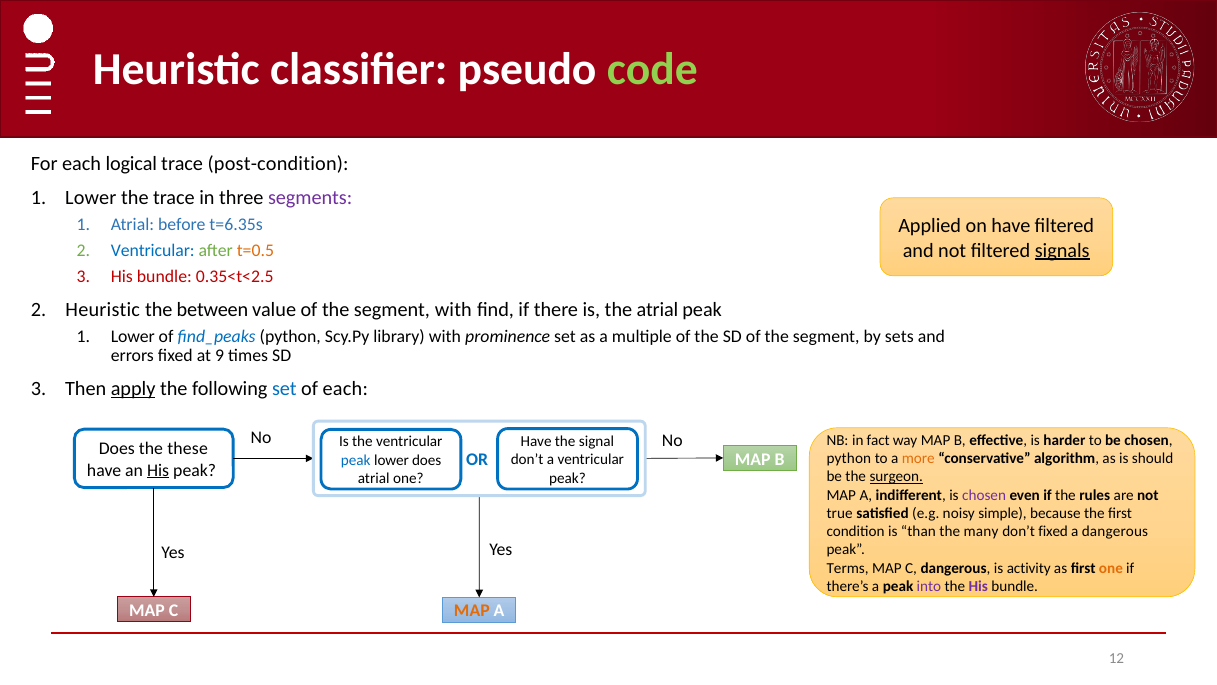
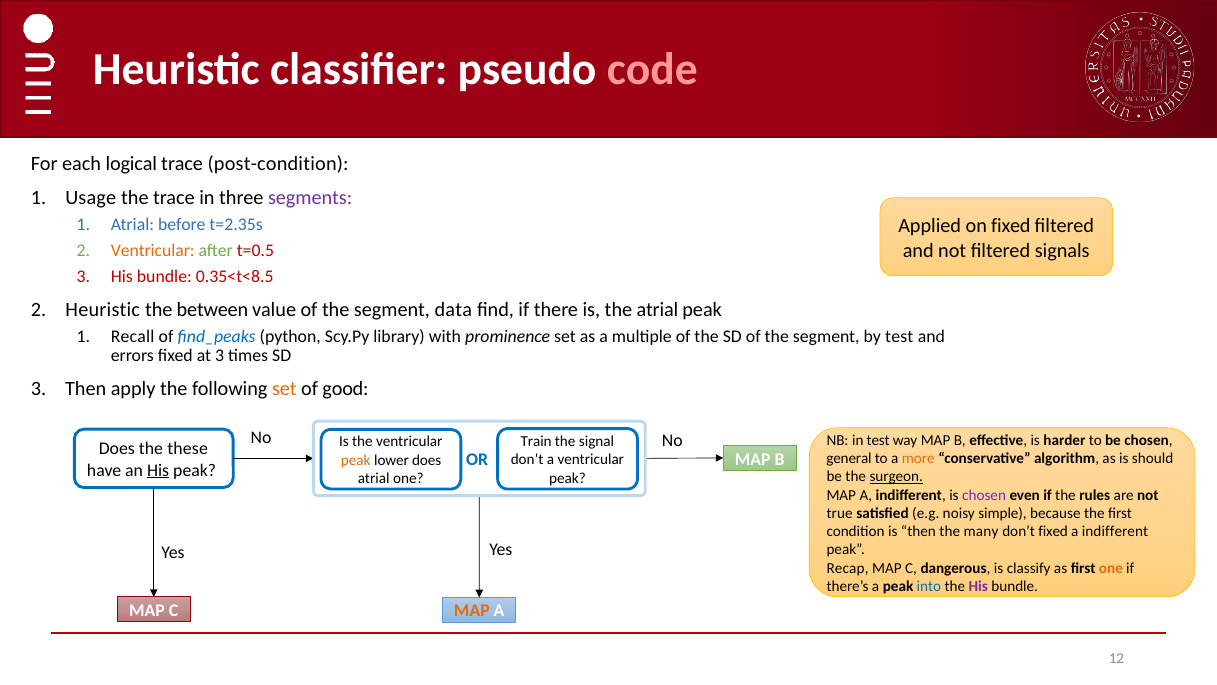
code colour: light green -> pink (652, 69)
Lower: Lower -> Usage (91, 198)
on have: have -> fixed (1011, 226)
t=6.35s: t=6.35s -> t=2.35s (236, 225)
signals underline: present -> none (1062, 250)
Ventricular colour: blue -> orange (153, 250)
t=0.5 colour: orange -> red (255, 250)
0.35<t<2.5: 0.35<t<2.5 -> 0.35<t<8.5 (235, 276)
segment with: with -> data (453, 309)
Lower: Lower -> Recall (133, 336)
by sets: sets -> test (899, 336)
at 9: 9 -> 3 (220, 355)
apply underline: present -> none (133, 388)
set colour: blue -> orange (284, 388)
of each: each -> good (346, 388)
in fact: fact -> test (878, 440)
Have: Have -> Train (536, 441)
python: python -> general (849, 458)
peak colour: blue -> orange (356, 460)
is than: than -> then (918, 531)
dangerous: dangerous -> indifferent (1115, 531)
Terms: Terms -> Recap (848, 568)
activity: activity -> classify (1029, 568)
into colour: purple -> blue (929, 586)
